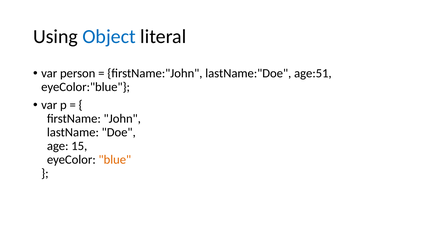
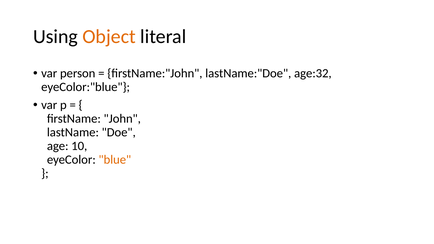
Object colour: blue -> orange (109, 36)
age:51: age:51 -> age:32 (313, 73)
15: 15 -> 10 (79, 146)
